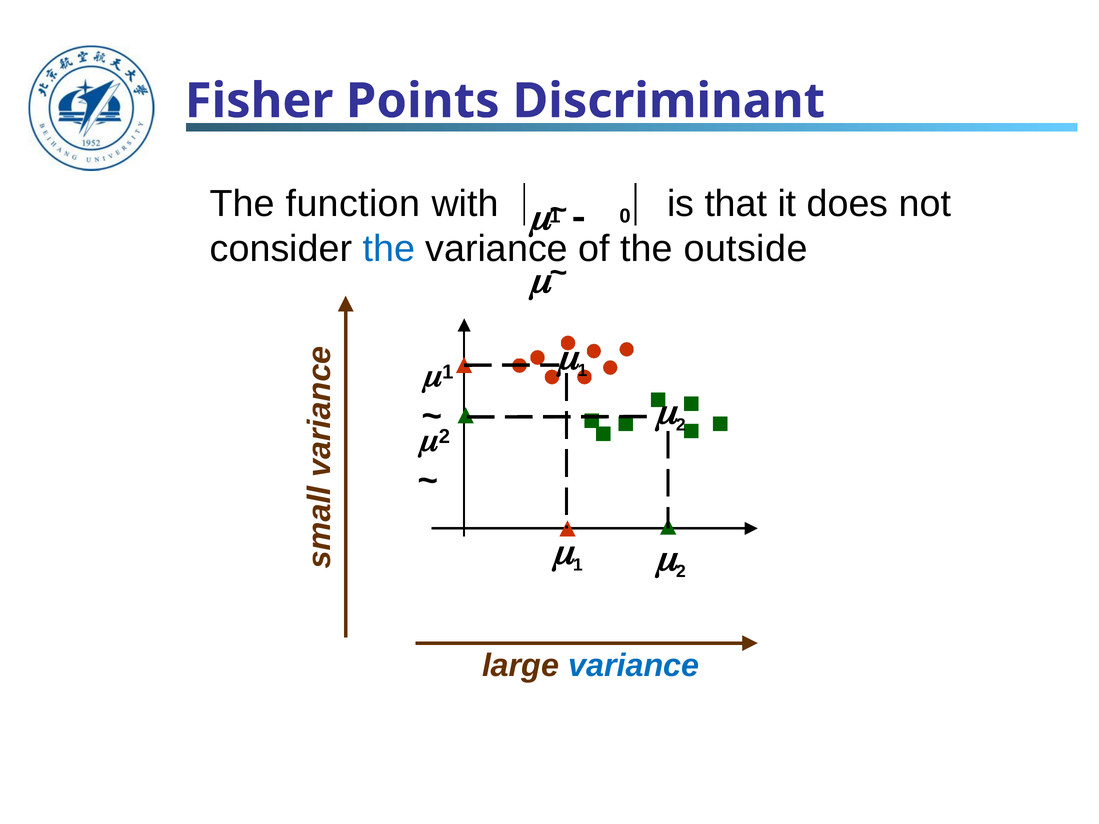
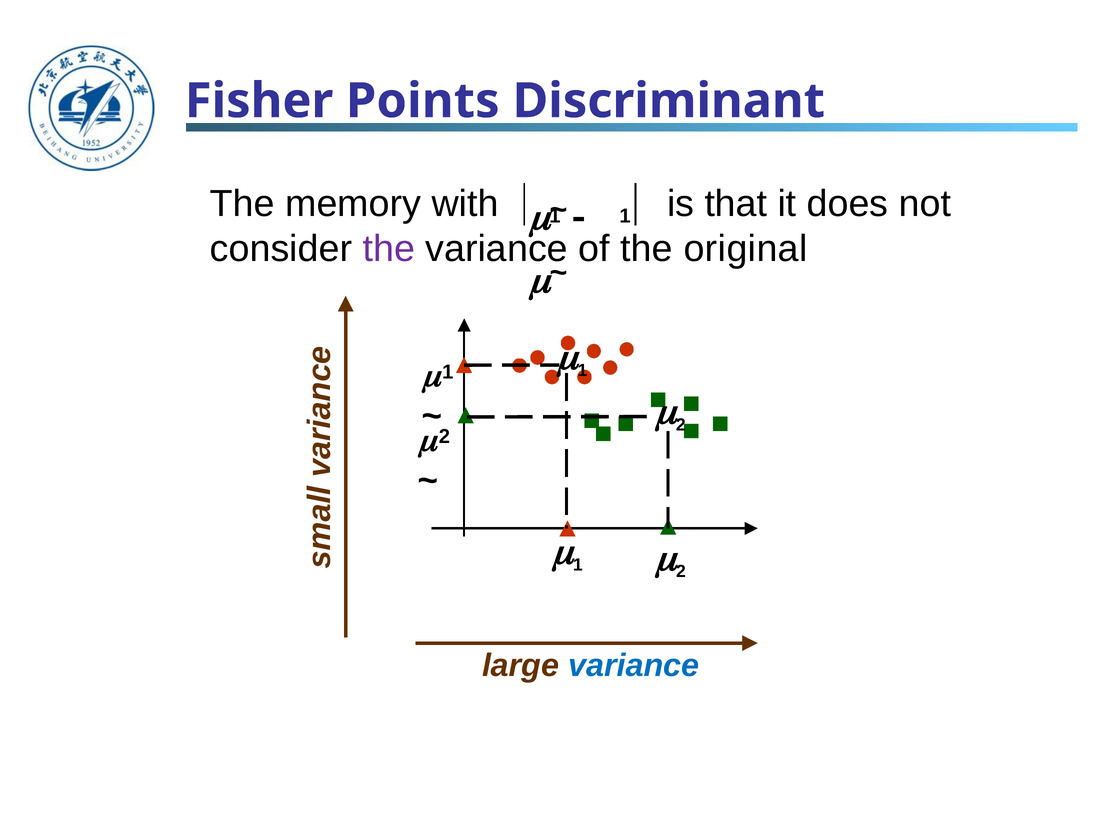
function: function -> memory (353, 204)
0: 0 -> 1 (625, 216)
the colour: blue -> purple (389, 249)
outside: outside -> original (746, 249)
